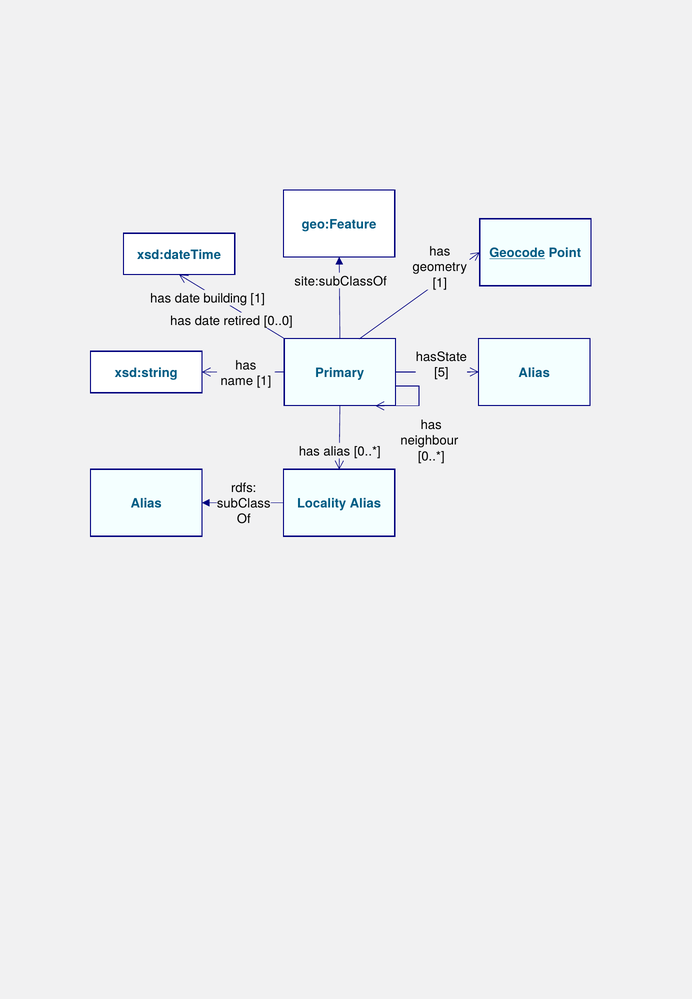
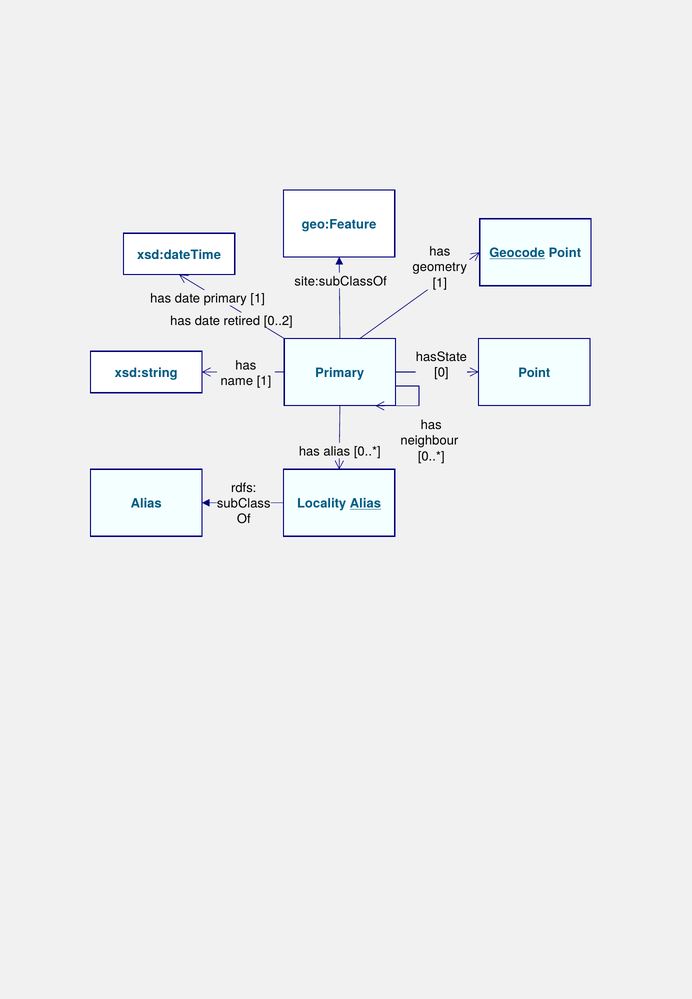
date building: building -> primary (225, 299)
0..0: 0..0 -> 0..2 (278, 321)
5: 5 -> 0 (441, 373)
Alias: Alias -> Point (534, 373)
Alias underline: none -> present (365, 504)
